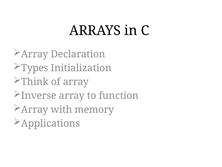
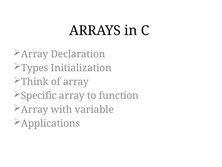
Inverse: Inverse -> Specific (39, 95)
memory: memory -> variable (94, 109)
